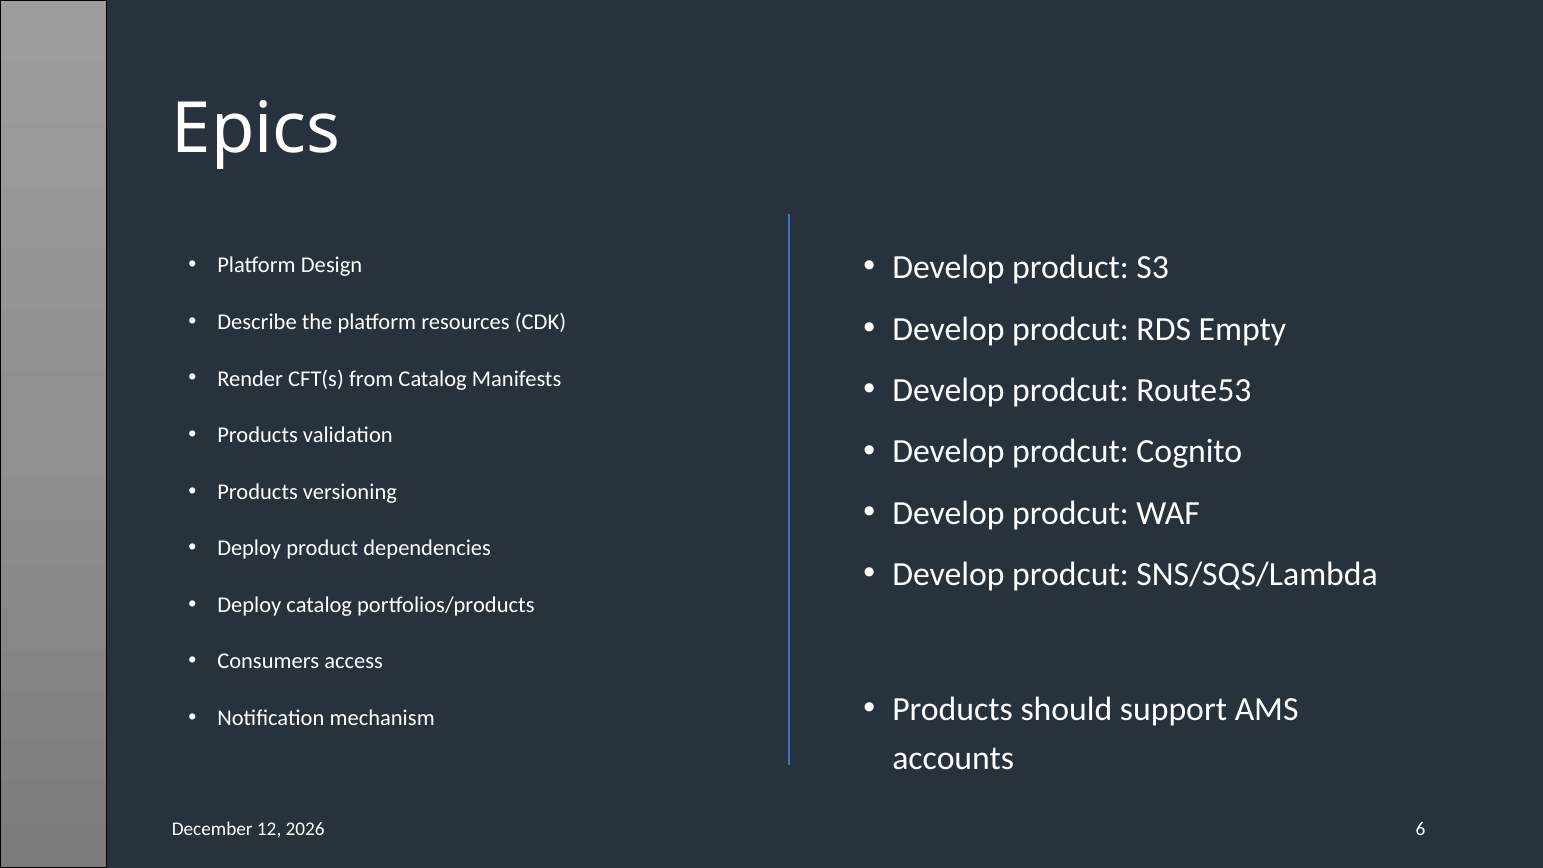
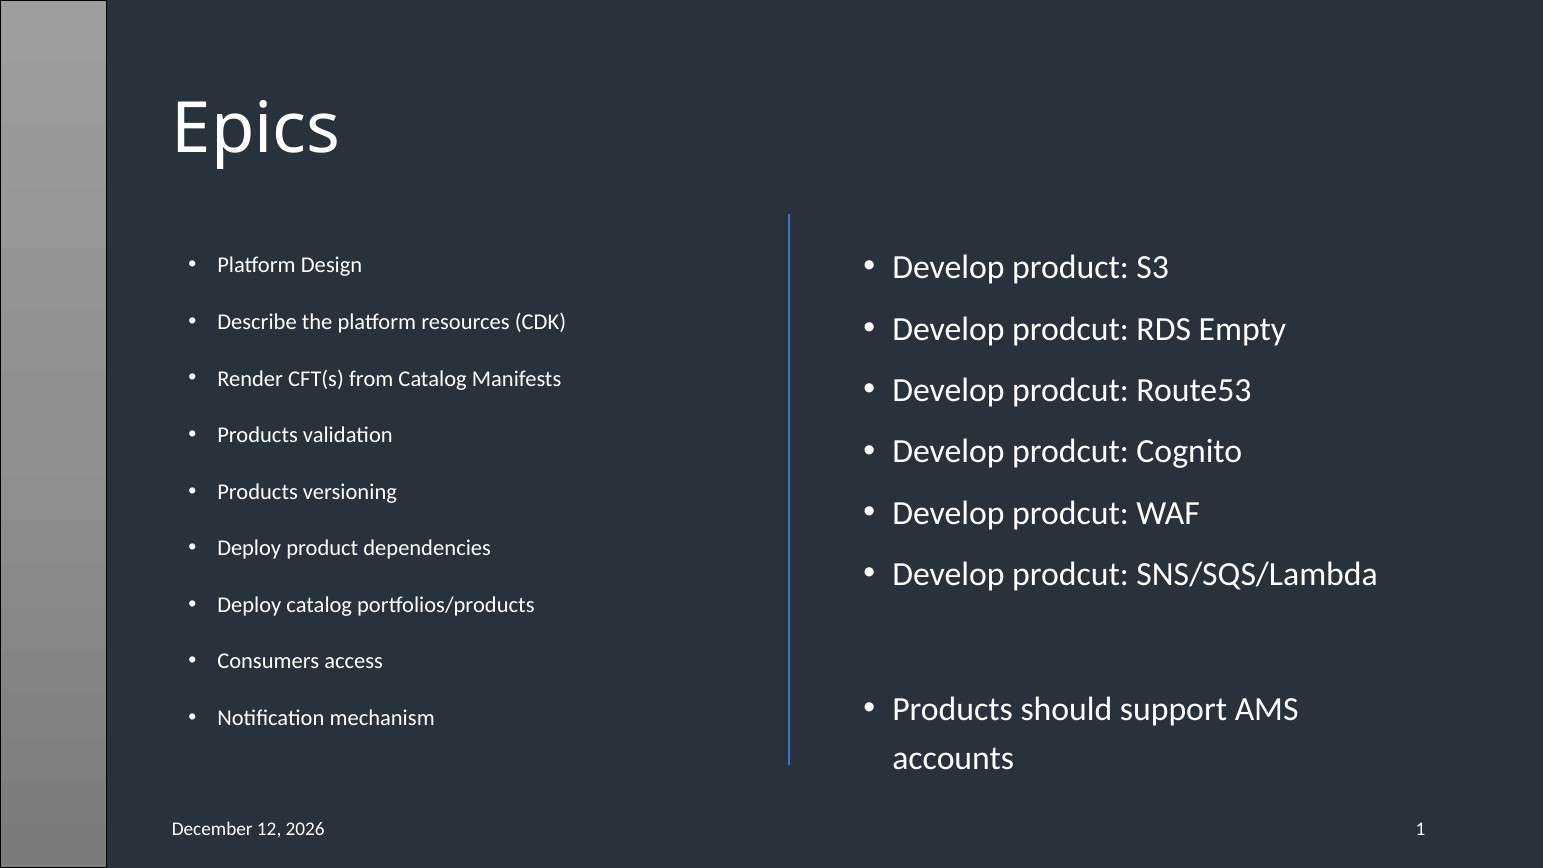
6: 6 -> 1 (1421, 829)
